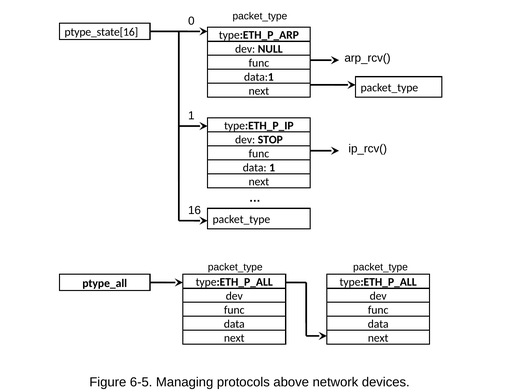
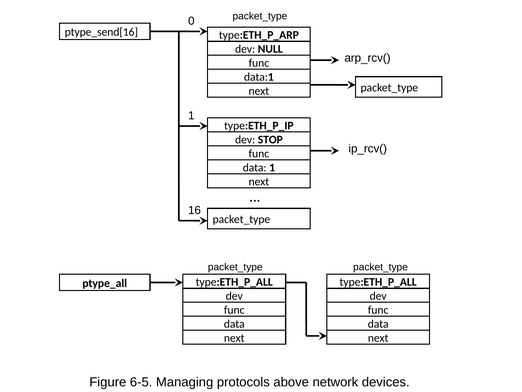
ptype_state[16: ptype_state[16 -> ptype_send[16 (101, 32)
